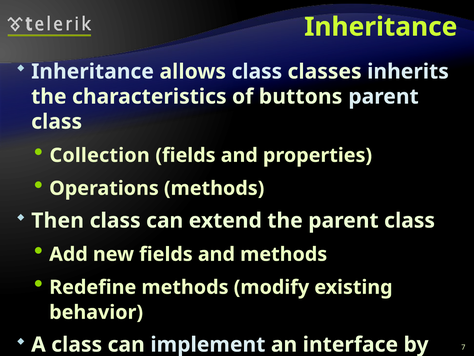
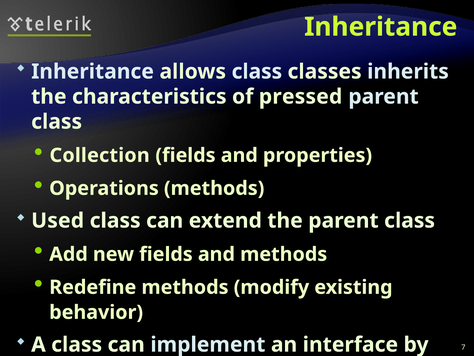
buttons: buttons -> pressed (301, 97)
Then: Then -> Used (58, 220)
